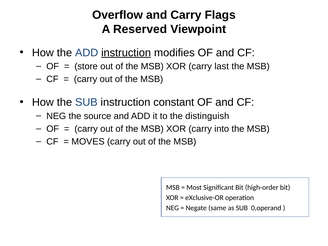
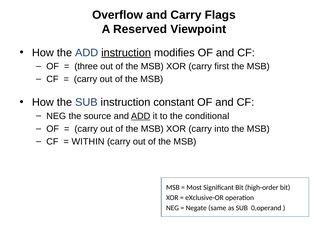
store: store -> three (86, 66)
last: last -> first (222, 66)
ADD underline: none -> present (141, 116)
distinguish: distinguish -> conditional (207, 116)
MOVES: MOVES -> WITHIN (88, 142)
